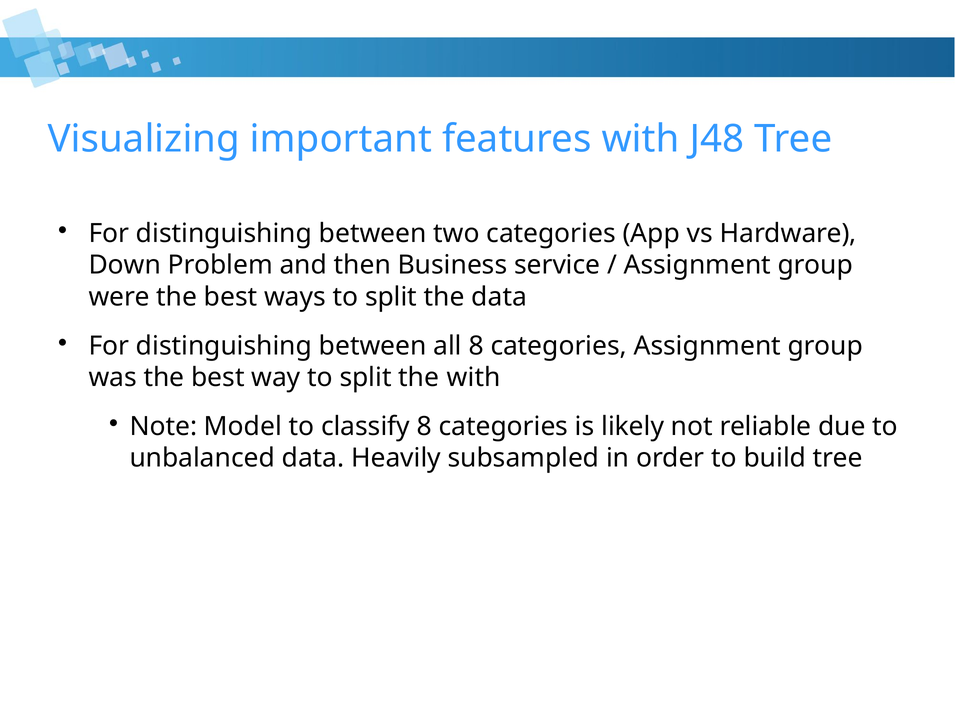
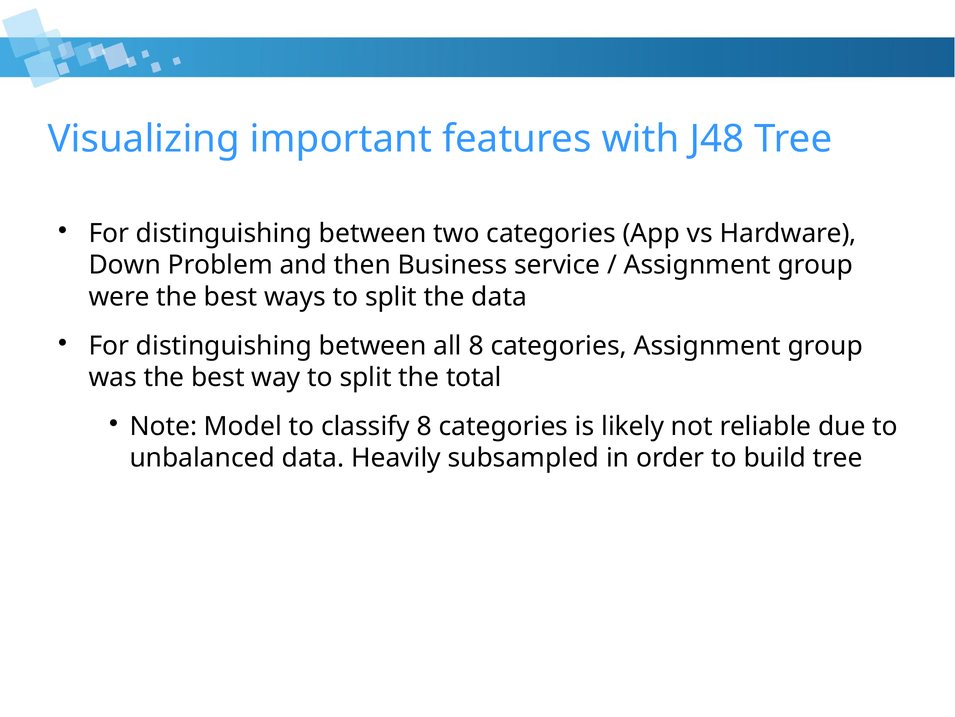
the with: with -> total (474, 377)
